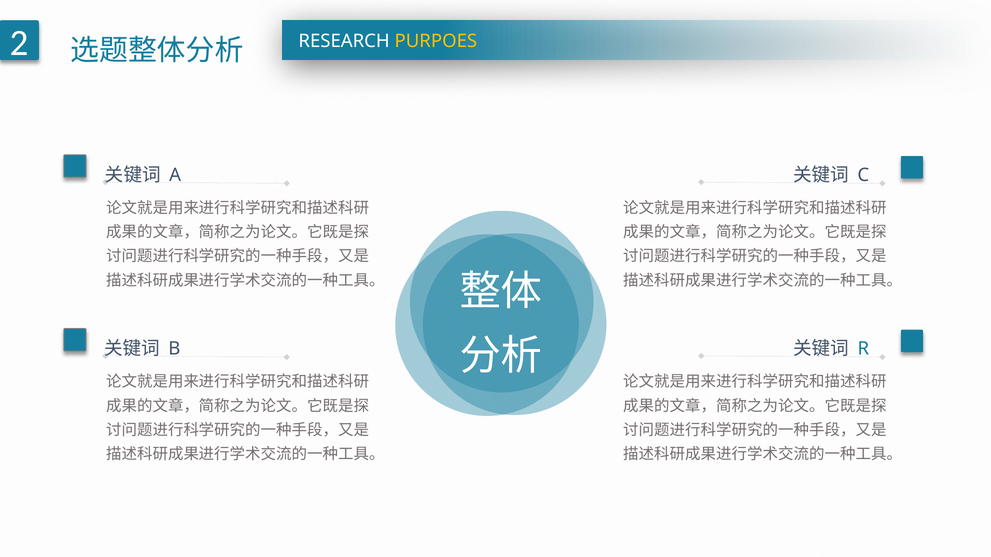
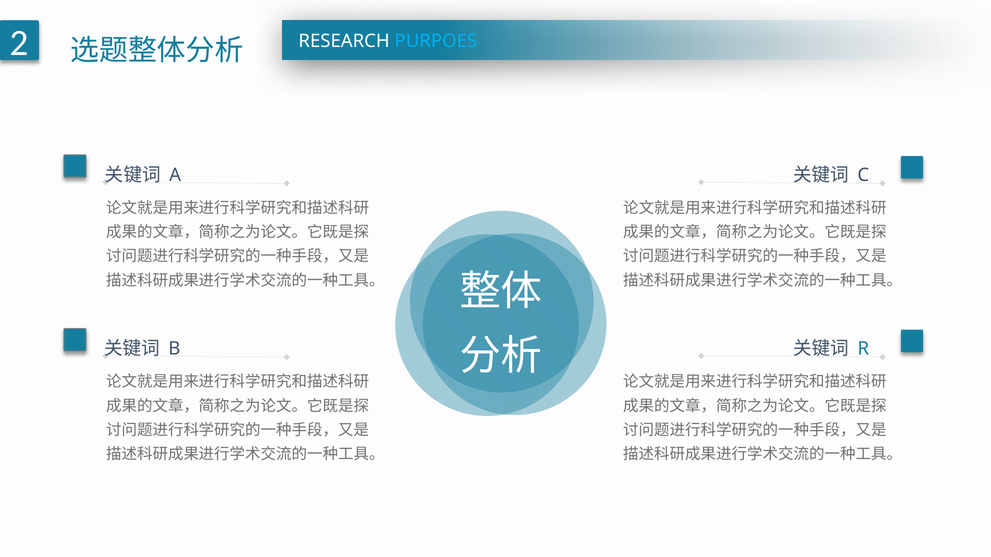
PURPOES colour: yellow -> light blue (436, 41)
